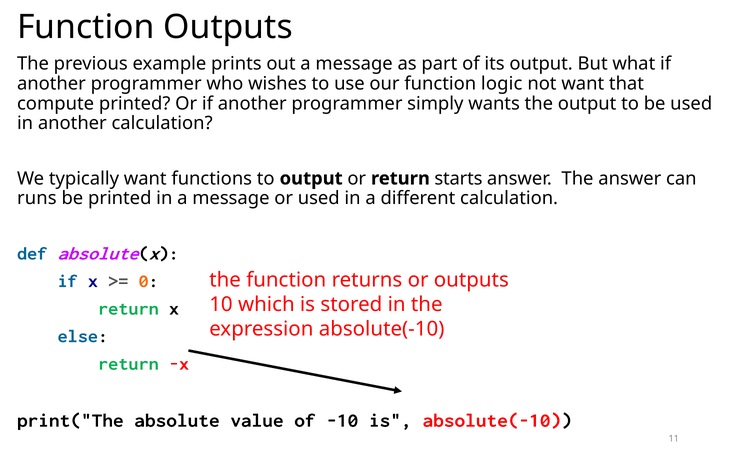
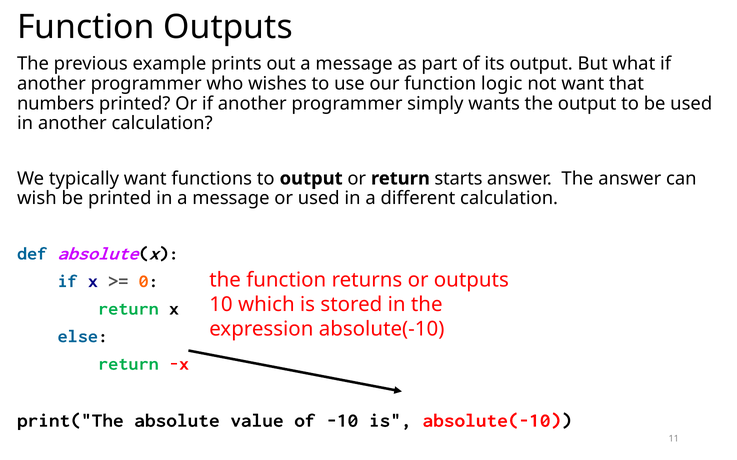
compute: compute -> numbers (56, 104)
runs: runs -> wish (37, 199)
